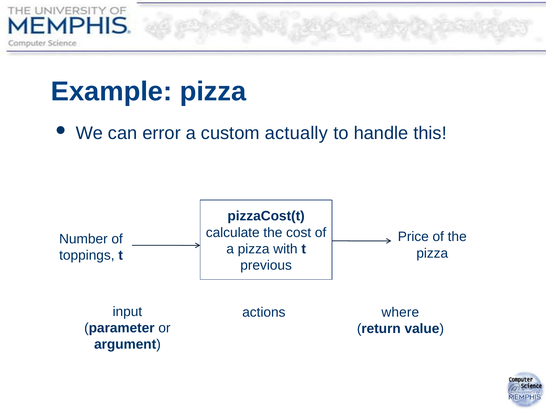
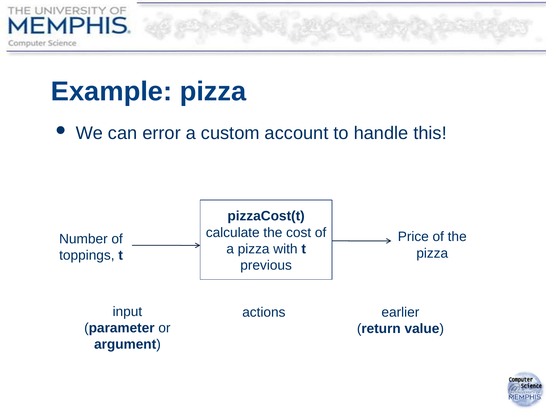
actually: actually -> account (297, 133)
where: where -> earlier (400, 313)
